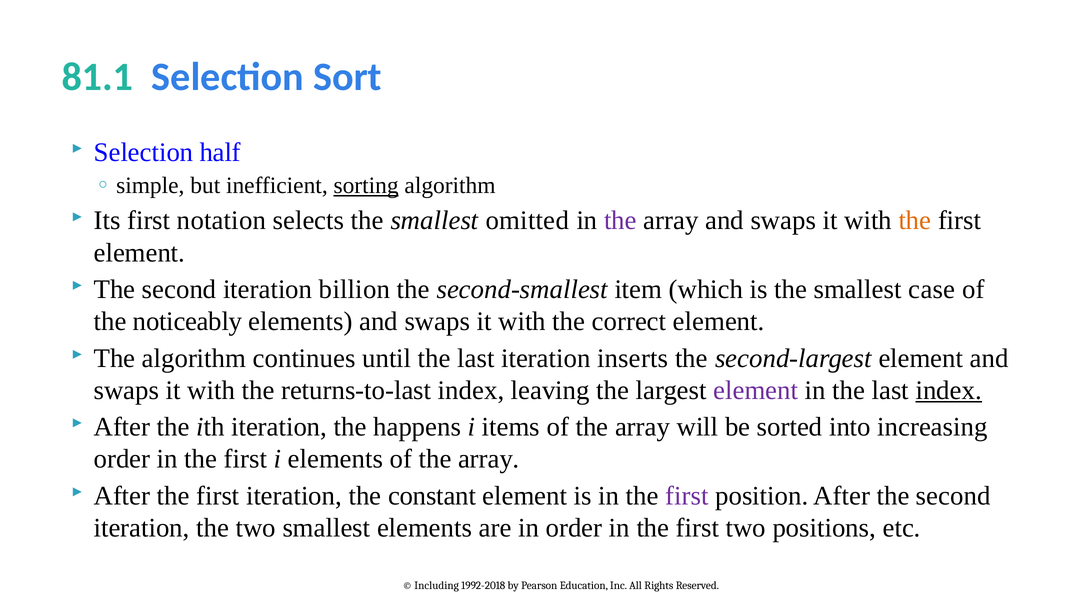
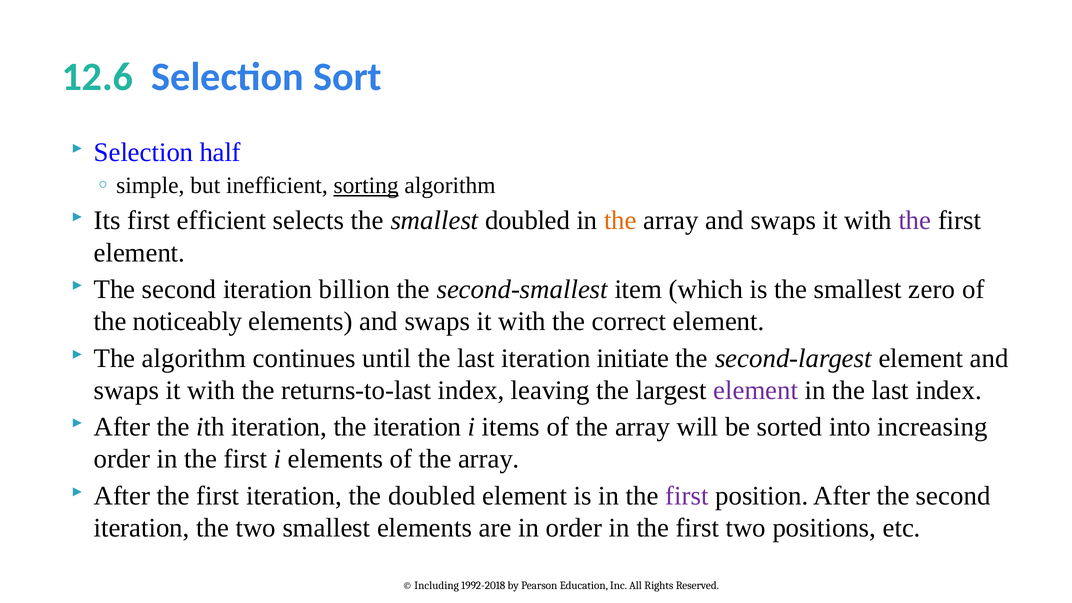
81.1: 81.1 -> 12.6 (97, 77)
notation: notation -> efficient (222, 221)
smallest omitted: omitted -> doubled (528, 221)
the colour: purple -> orange (620, 221)
the colour: orange -> purple (915, 221)
case: case -> zero (932, 289)
inserts: inserts -> initiate (633, 358)
index underline: present -> none (949, 390)
the happens: happens -> iteration (417, 427)
the constant: constant -> doubled (432, 496)
